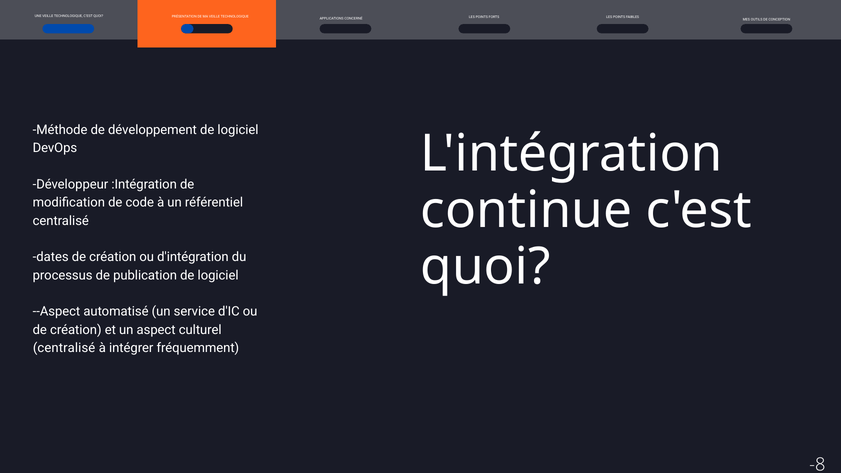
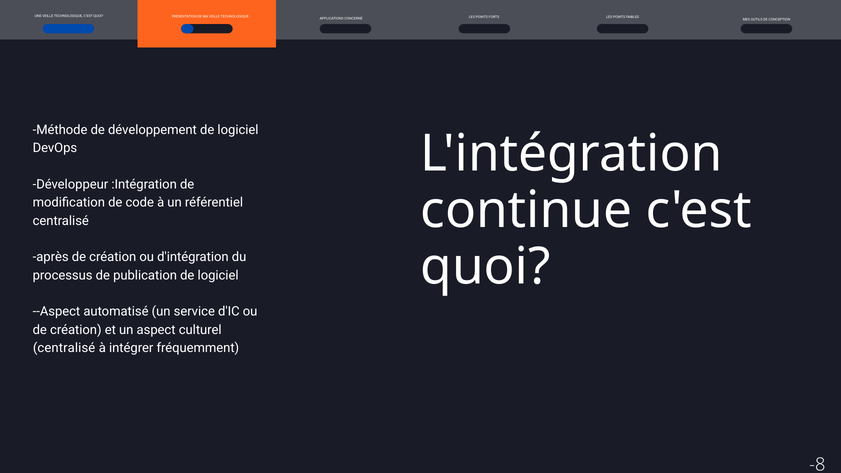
dates: dates -> après (51, 257)
